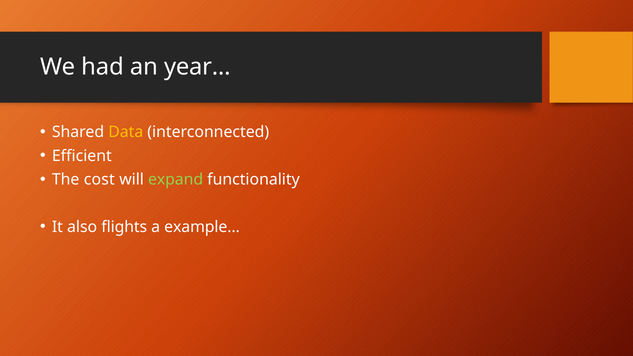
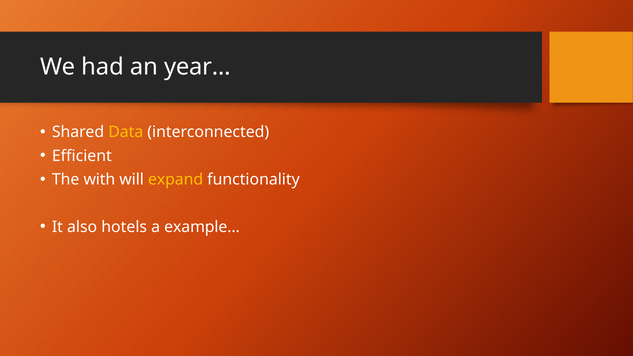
cost: cost -> with (99, 180)
expand colour: light green -> yellow (176, 180)
flights: flights -> hotels (124, 227)
